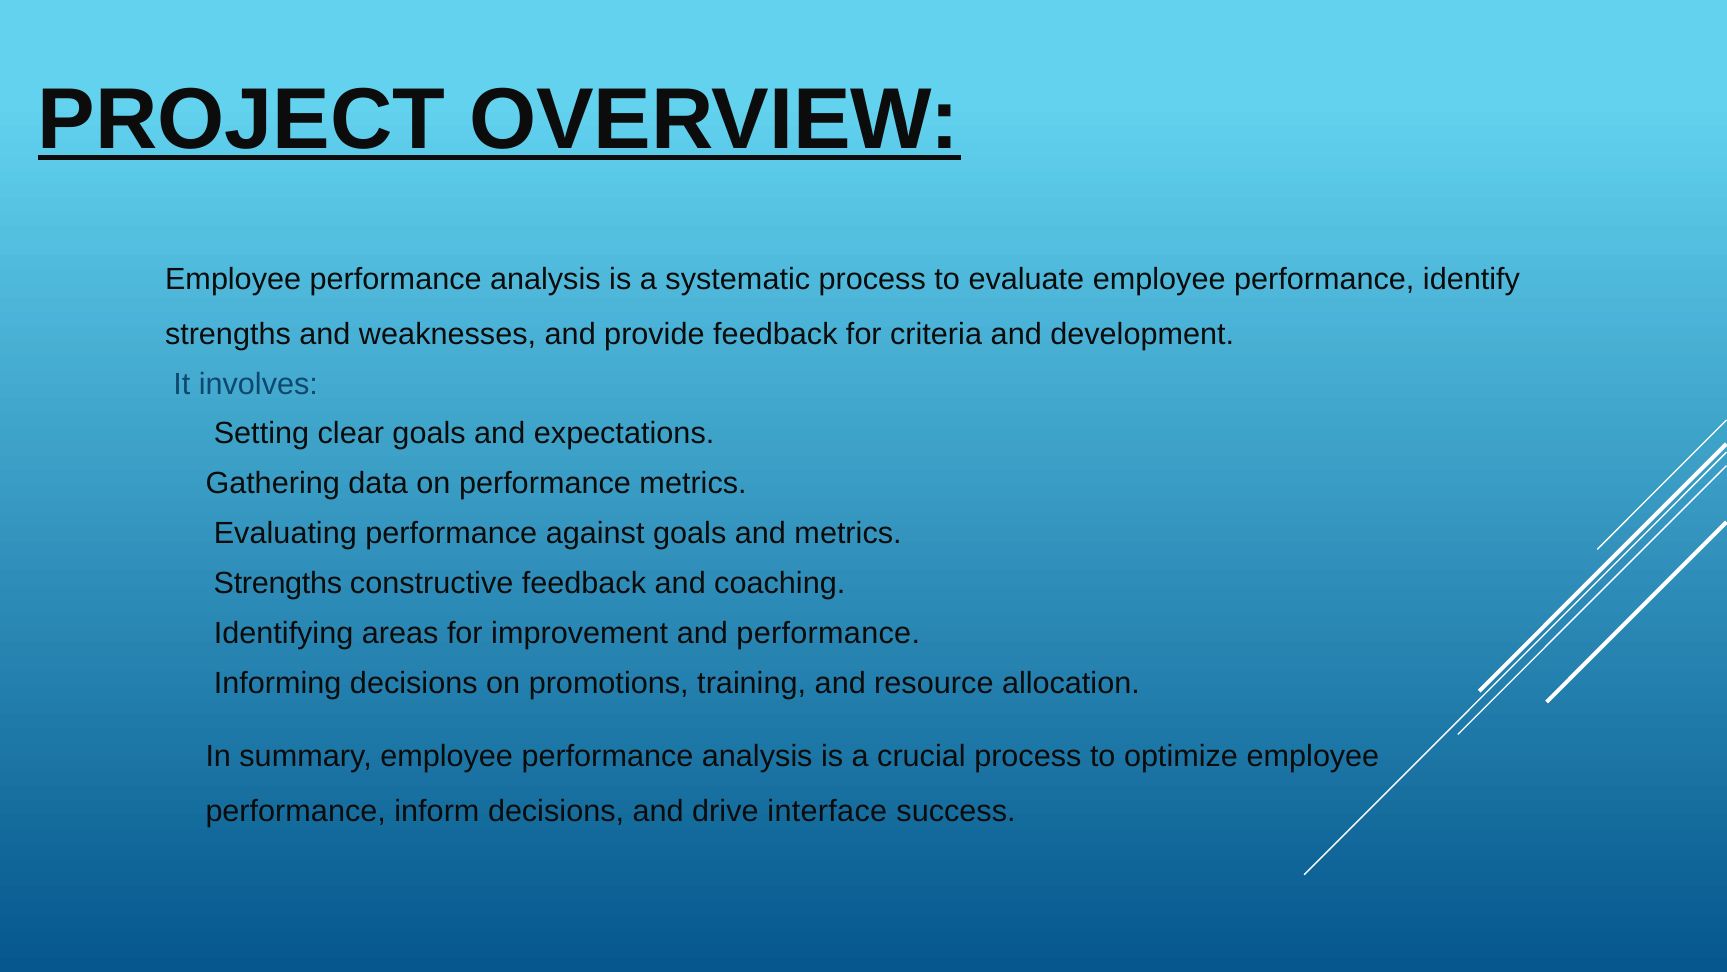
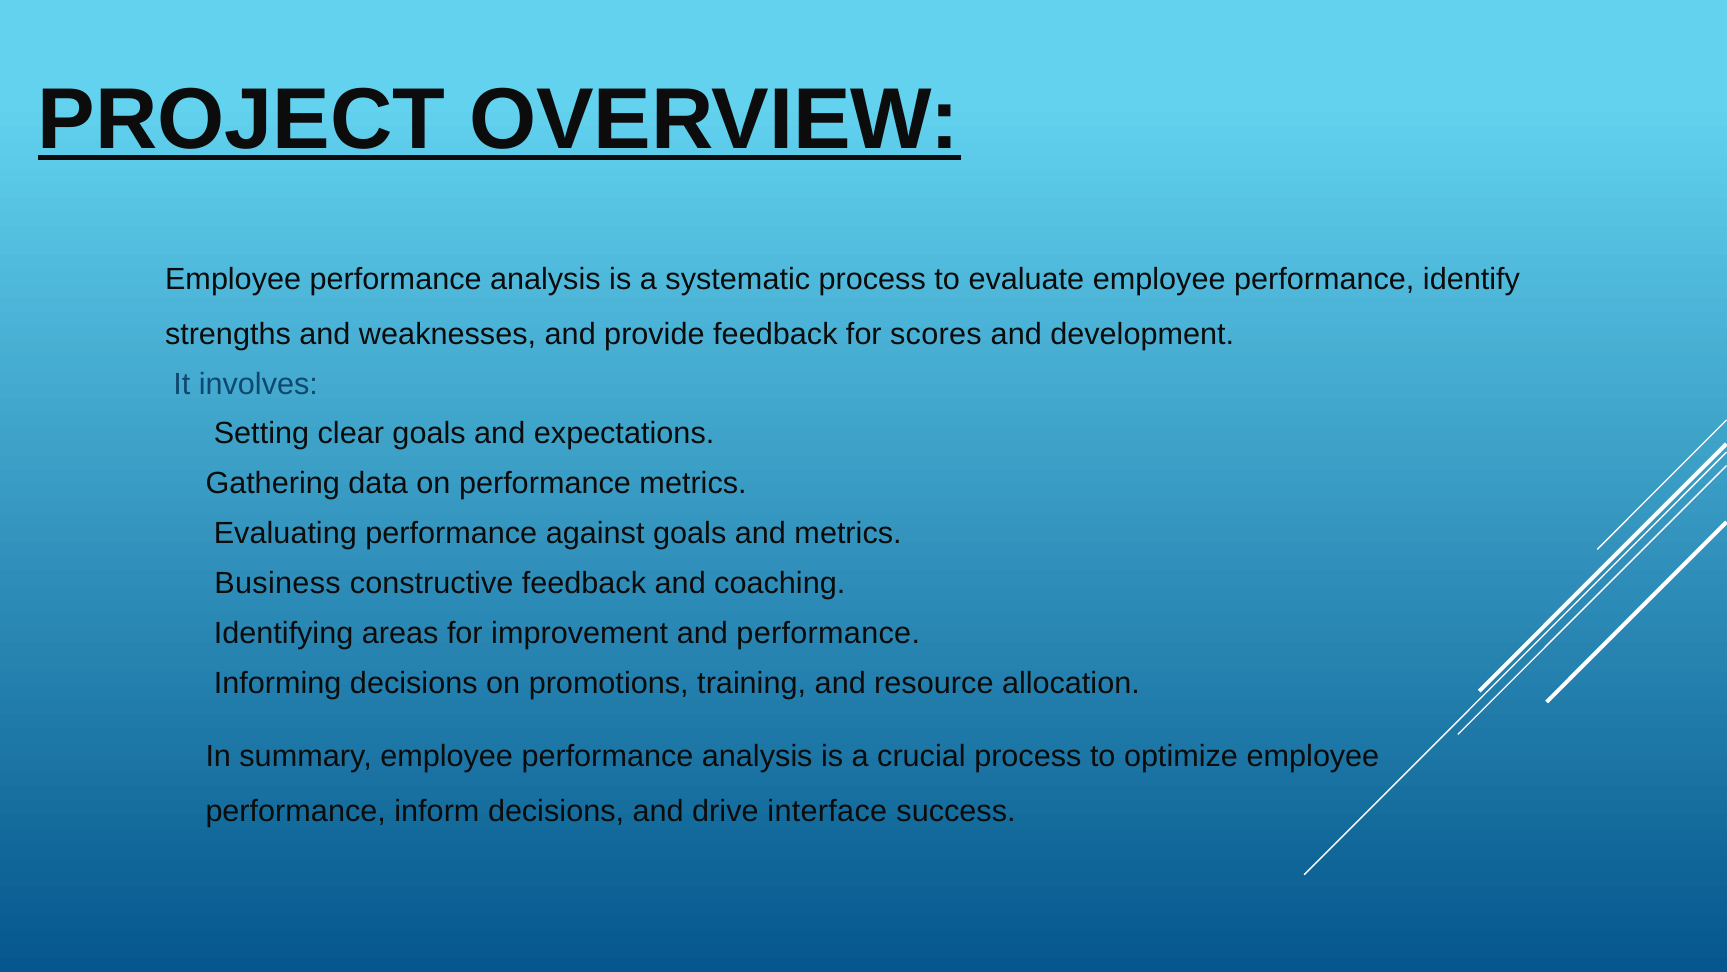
criteria: criteria -> scores (936, 334)
Strengths: Strengths -> Business (278, 583)
